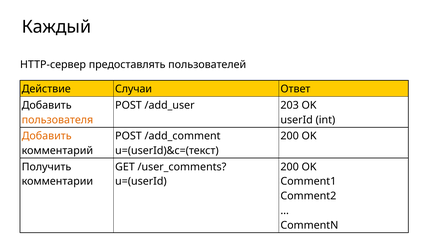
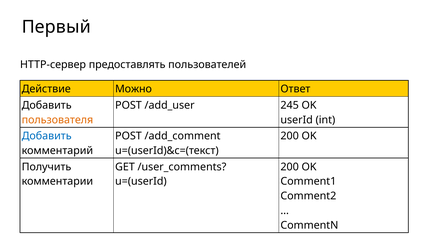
Каждый: Каждый -> Первый (56, 27)
Случаи: Случаи -> Можно (134, 89)
203: 203 -> 245 (290, 105)
Добавить colour: orange -> blue (47, 136)
